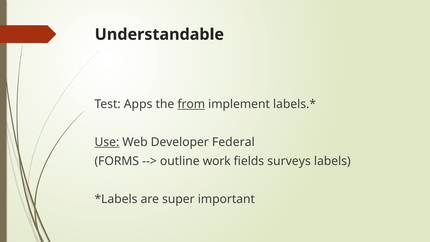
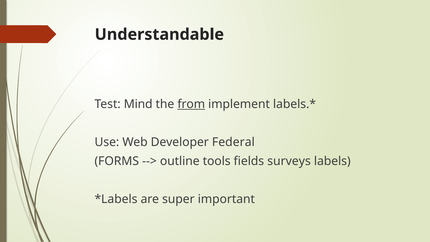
Apps: Apps -> Mind (138, 104)
Use underline: present -> none (107, 142)
work: work -> tools (217, 161)
